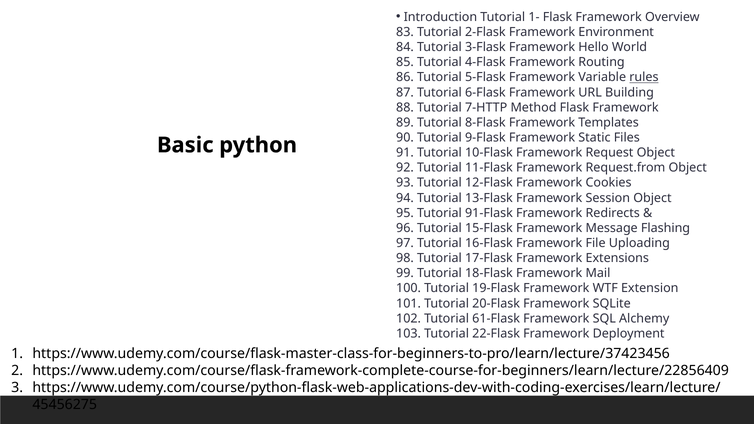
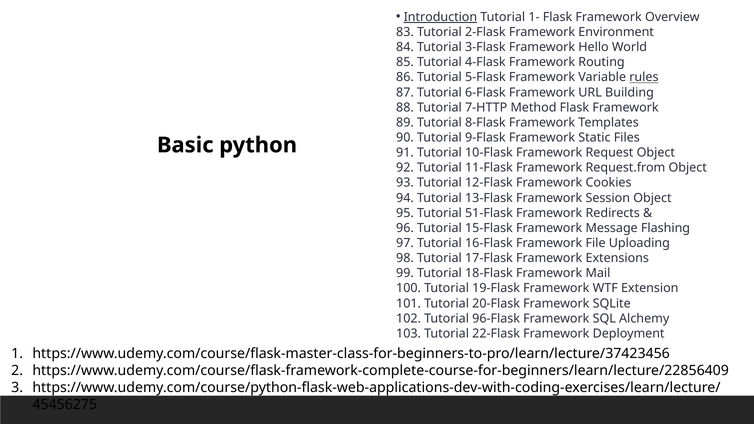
Introduction underline: none -> present (440, 17)
91-Flask: 91-Flask -> 51-Flask (489, 213)
61-Flask: 61-Flask -> 96-Flask (496, 319)
